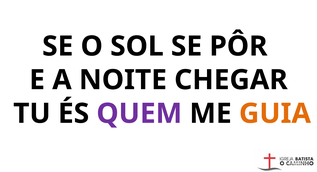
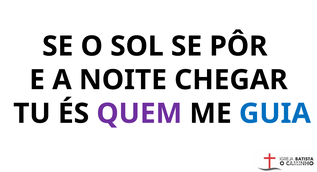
GUIA colour: orange -> blue (275, 114)
